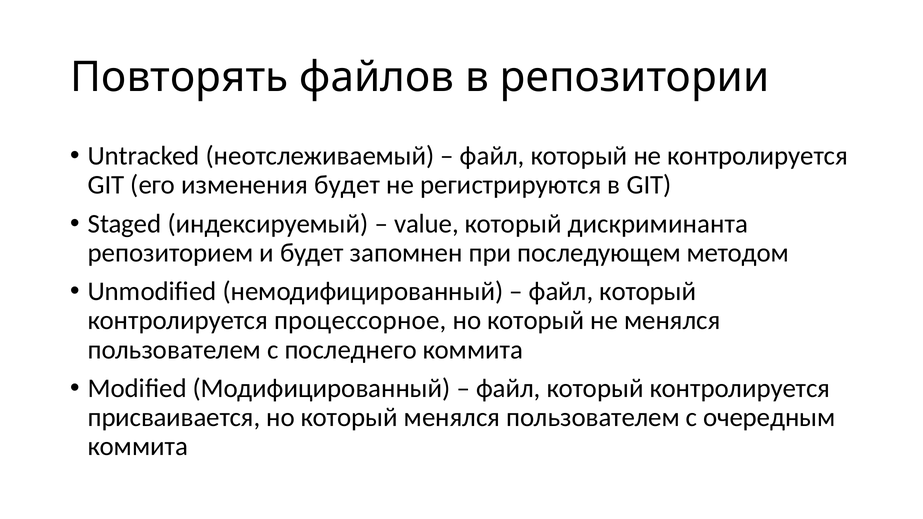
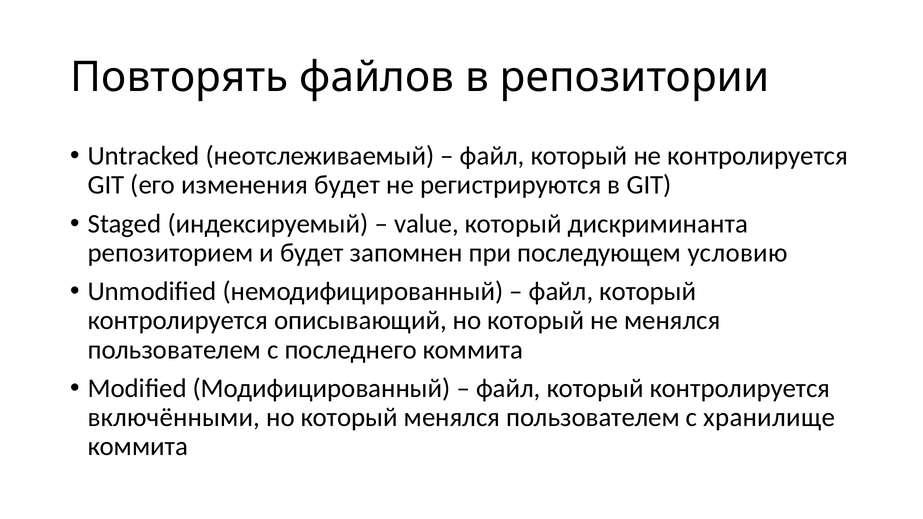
методом: методом -> условию (737, 253)
процессорное: процессорное -> описывающий (360, 321)
присваивается: присваивается -> включёнными (174, 418)
очередным: очередным -> хранилище (769, 418)
